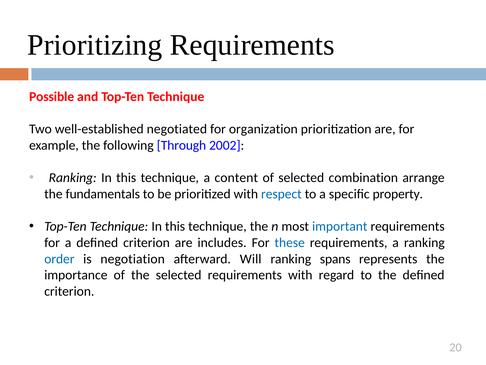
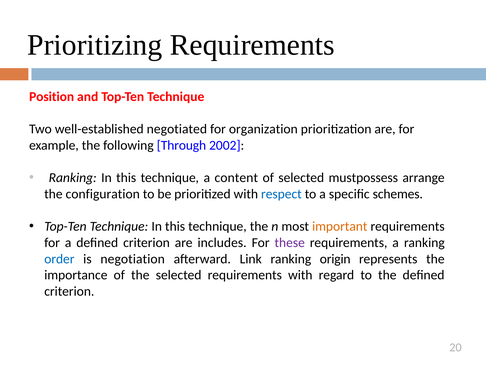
Possible: Possible -> Position (52, 96)
combination: combination -> mustpossess (363, 178)
fundamentals: fundamentals -> configuration (103, 194)
property: property -> schemes (398, 194)
important colour: blue -> orange (340, 226)
these colour: blue -> purple (290, 242)
Will: Will -> Link (251, 259)
spans: spans -> origin (335, 259)
